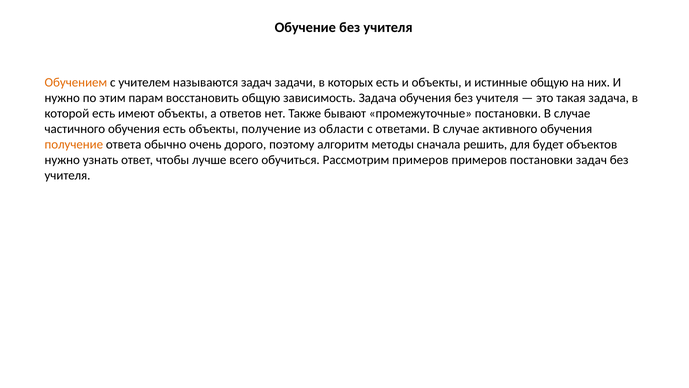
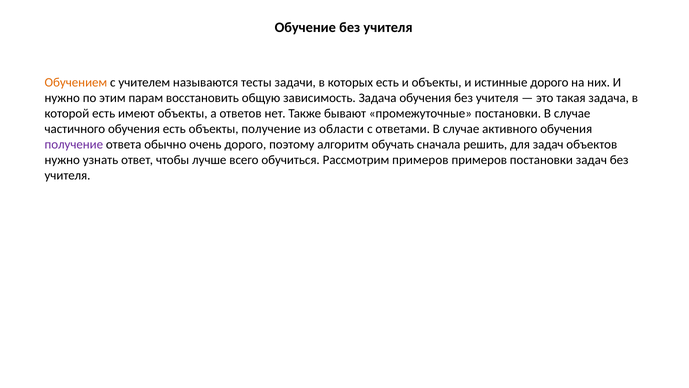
называются задач: задач -> тесты (256, 82)
истинные общую: общую -> дорого (549, 82)
получение colour: orange -> purple (74, 144)
методы: методы -> обучать (393, 144)
для будет: будет -> задач (548, 144)
